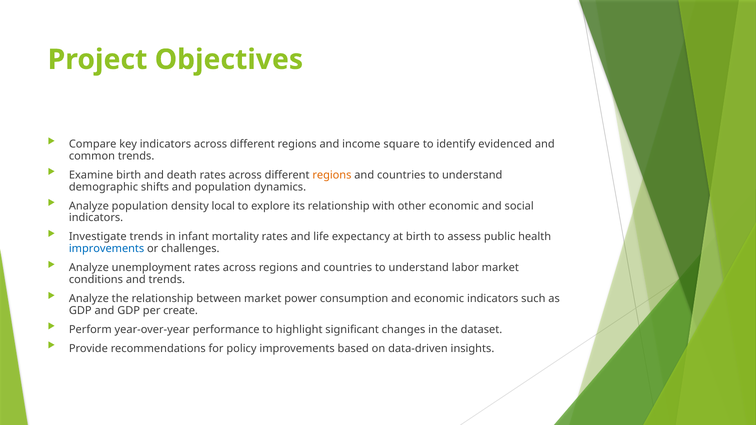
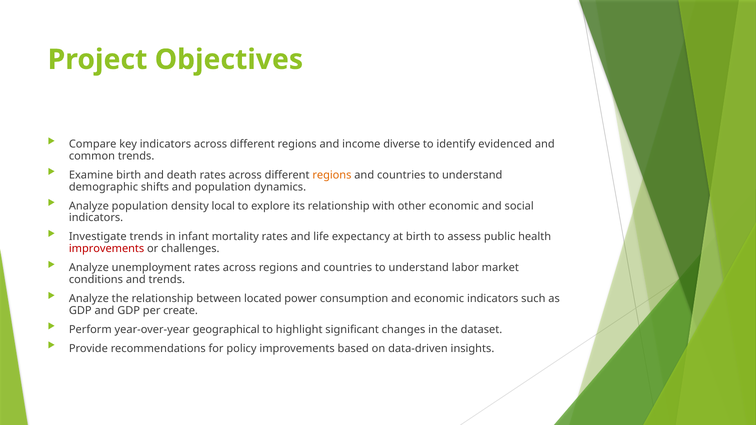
square: square -> diverse (402, 144)
improvements colour: blue -> red (107, 249)
between market: market -> located (263, 299)
performance: performance -> geographical (226, 330)
